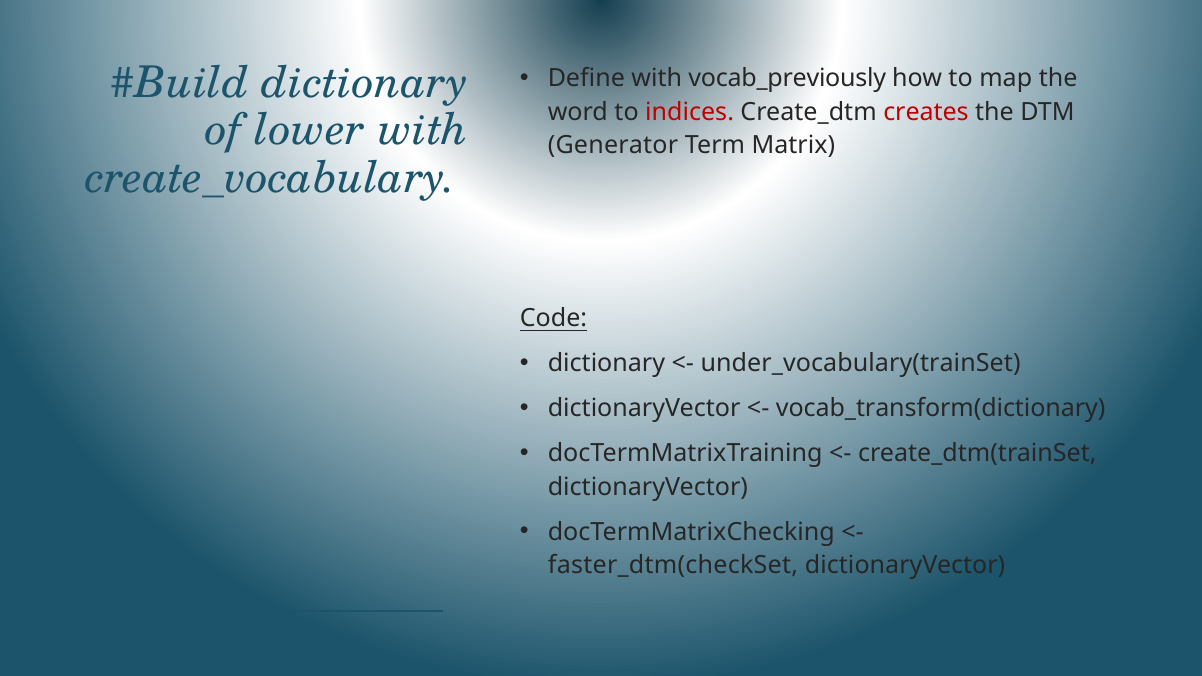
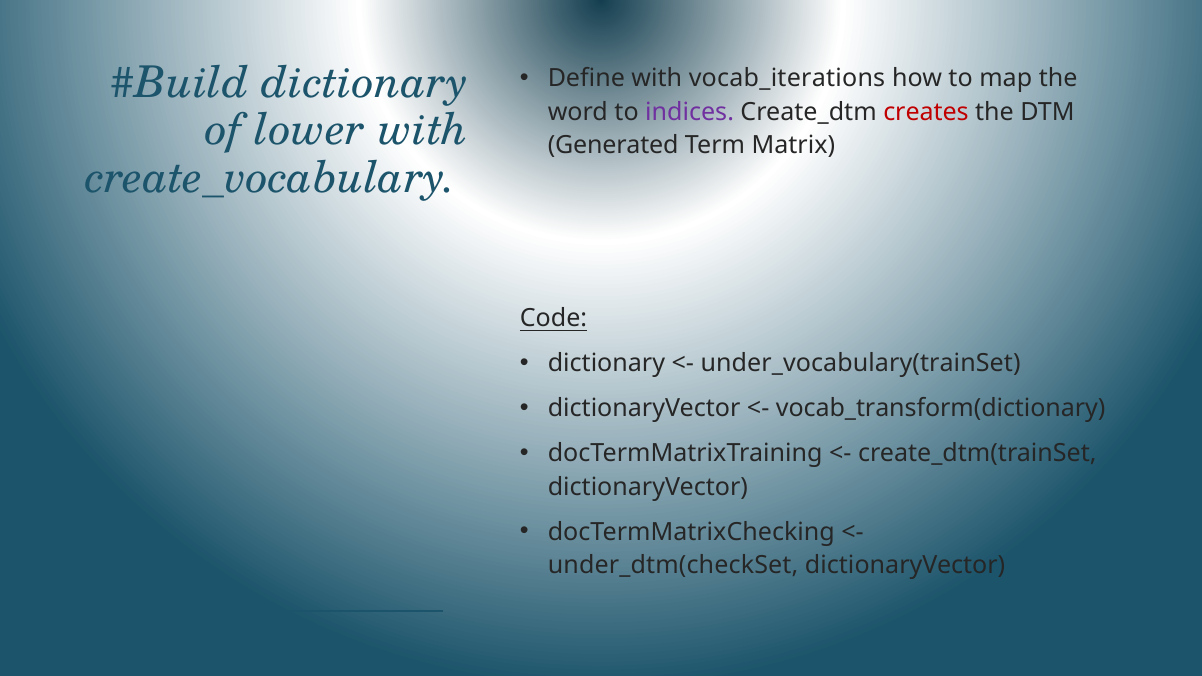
vocab_previously: vocab_previously -> vocab_iterations (787, 78)
indices colour: red -> purple (690, 112)
Generator: Generator -> Generated (613, 145)
faster_dtm(checkSet: faster_dtm(checkSet -> under_dtm(checkSet (673, 566)
